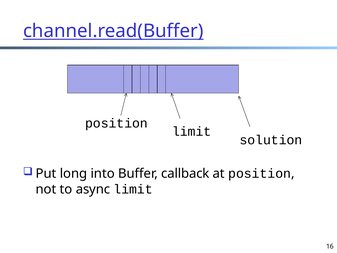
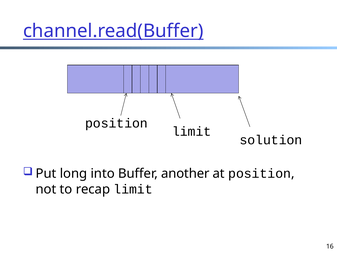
callback: callback -> another (185, 173)
async: async -> recap (93, 189)
